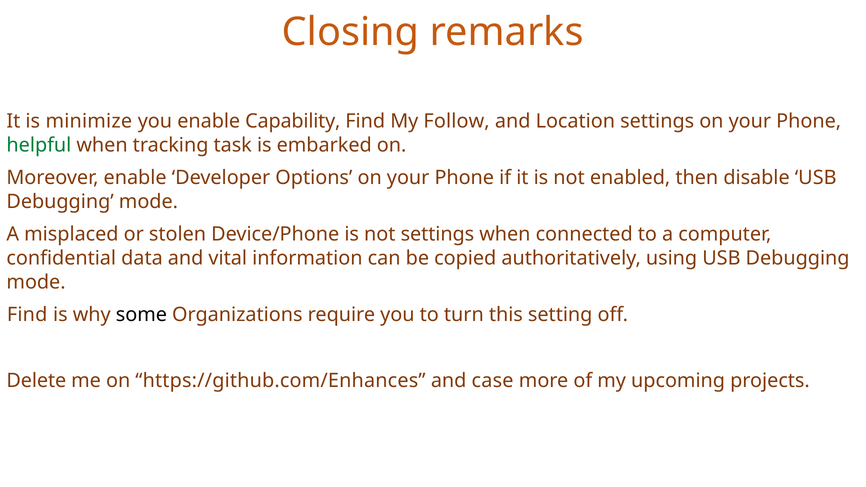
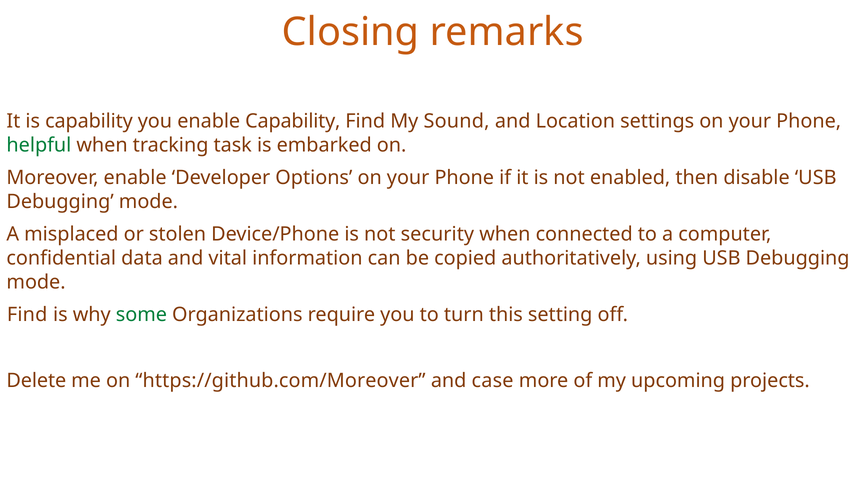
is minimize: minimize -> capability (89, 121)
Follow: Follow -> Sound (457, 121)
not settings: settings -> security (437, 235)
some colour: black -> green (141, 315)
https://github.com/Enhances: https://github.com/Enhances -> https://github.com/Moreover (280, 381)
